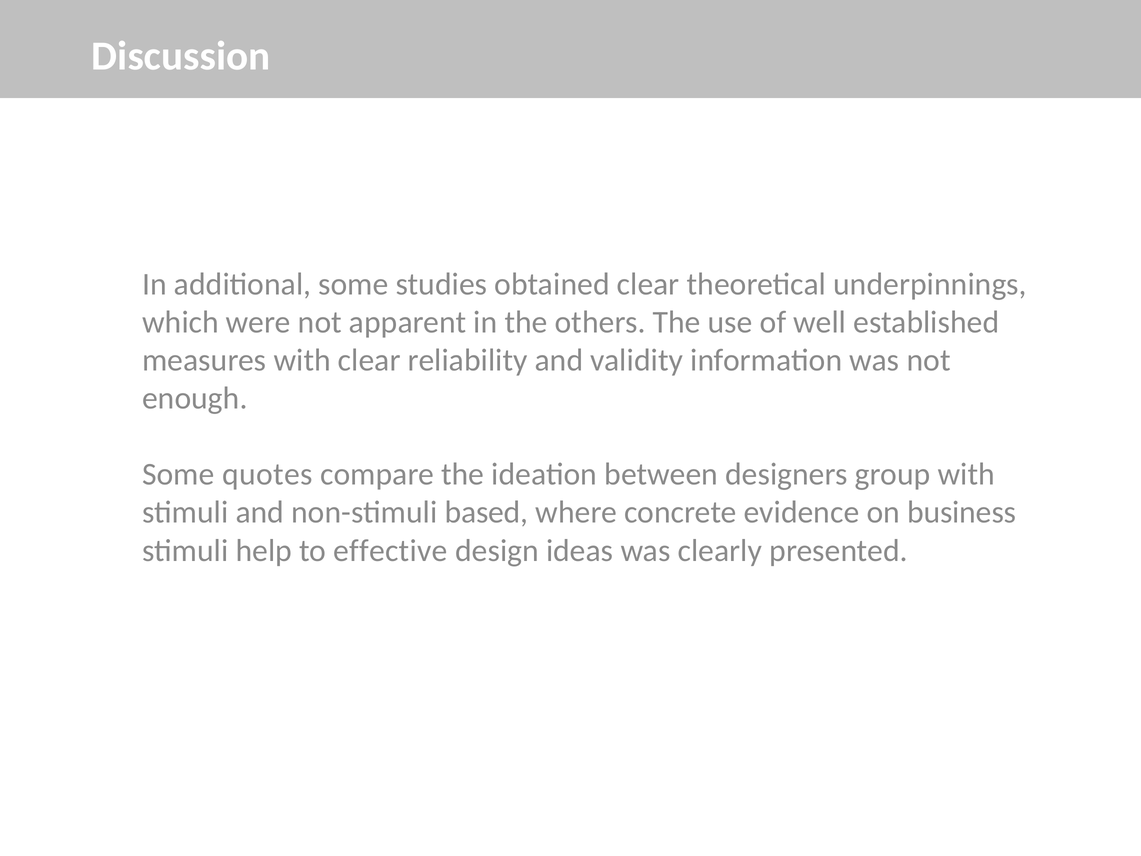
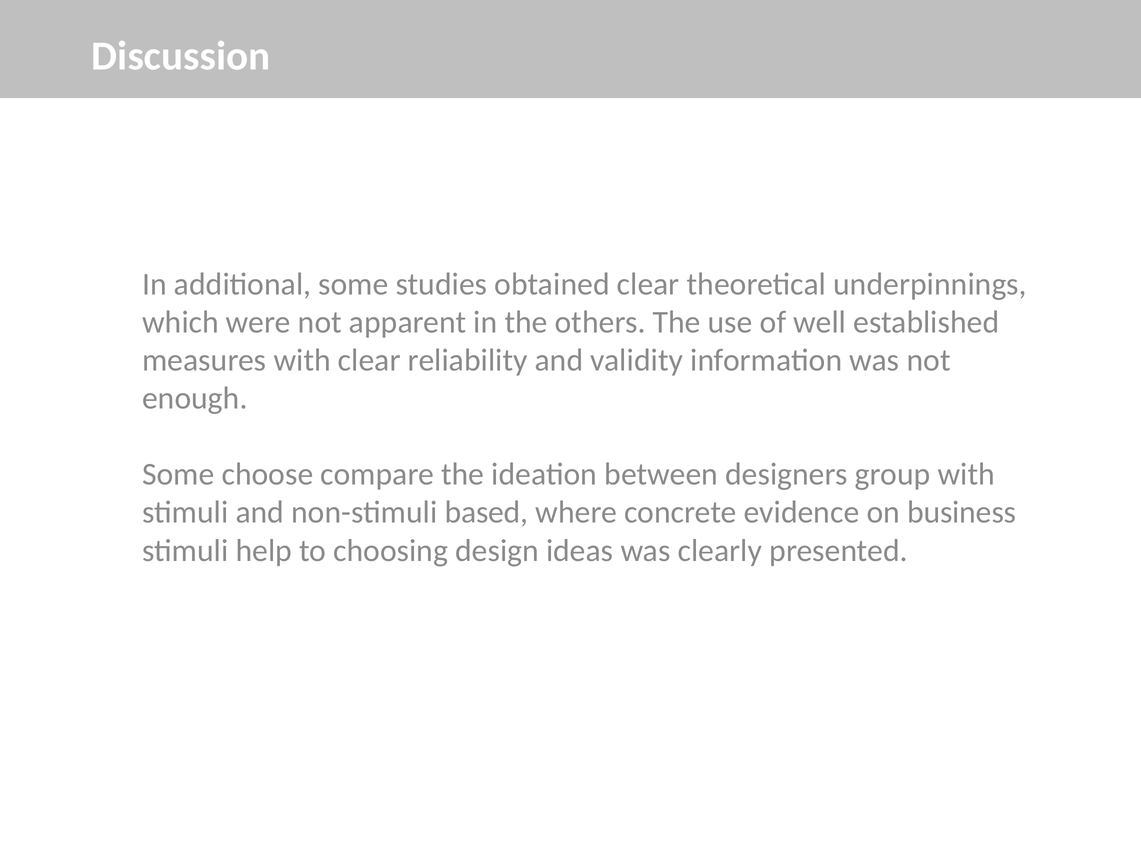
quotes: quotes -> choose (268, 474)
effective: effective -> choosing (391, 550)
